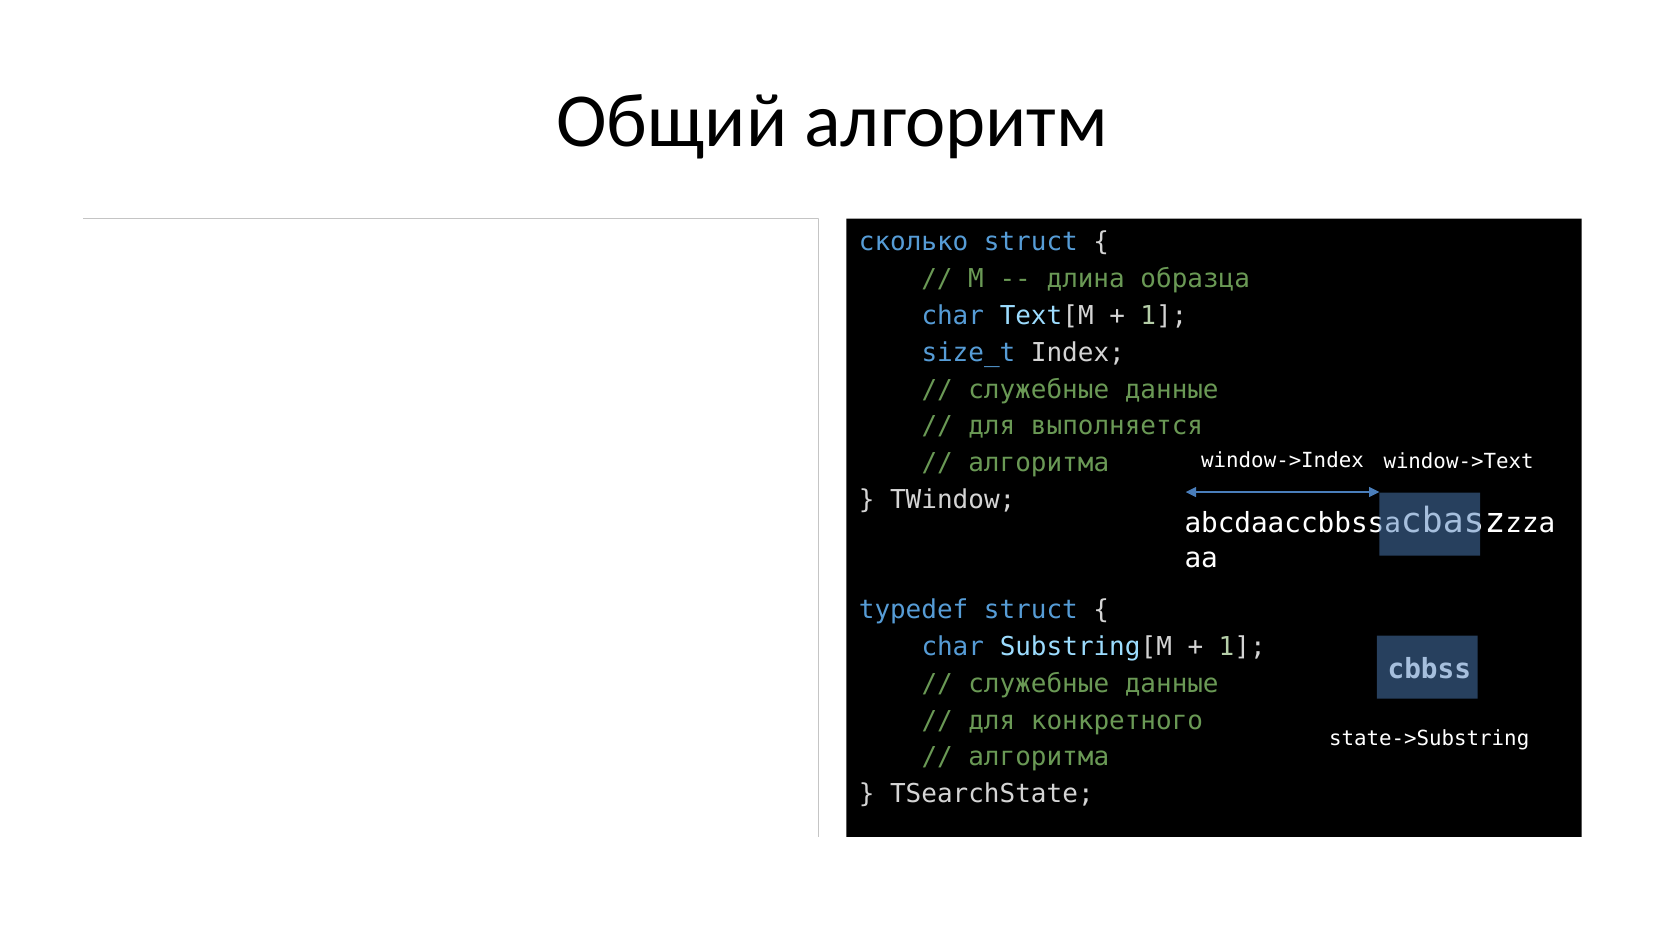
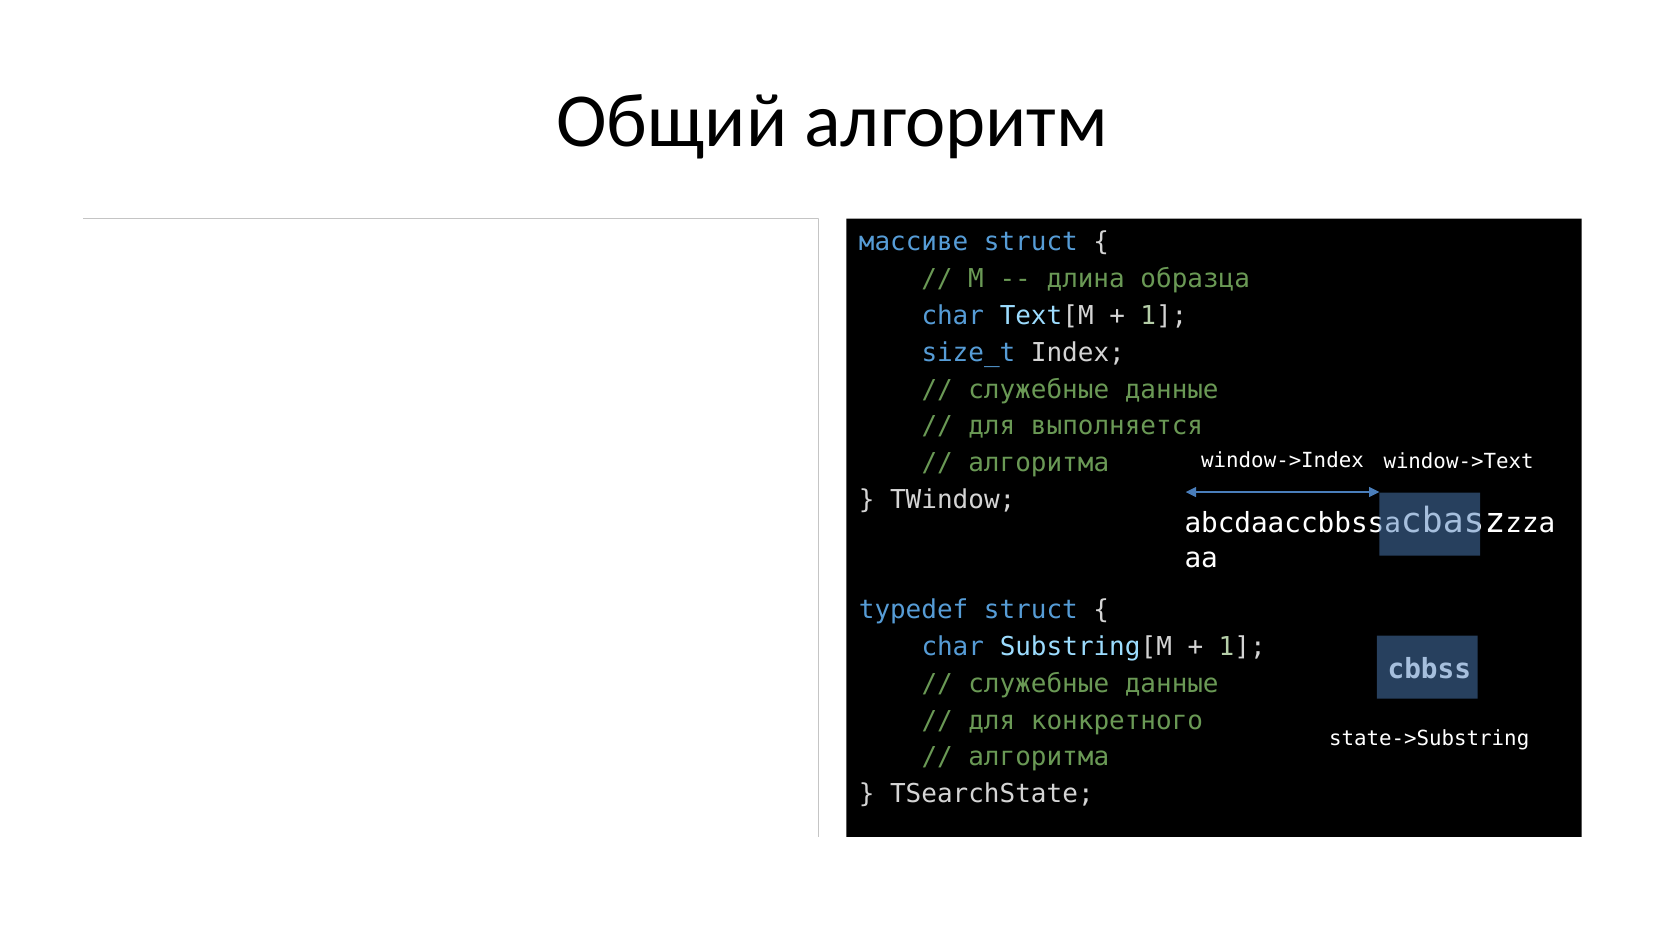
сколько: сколько -> массиве (914, 242)
